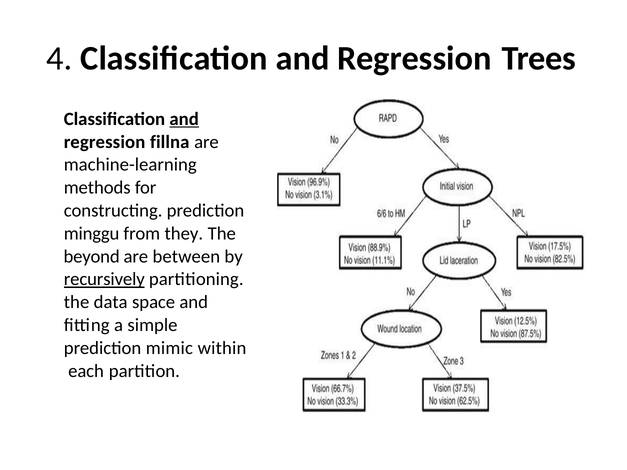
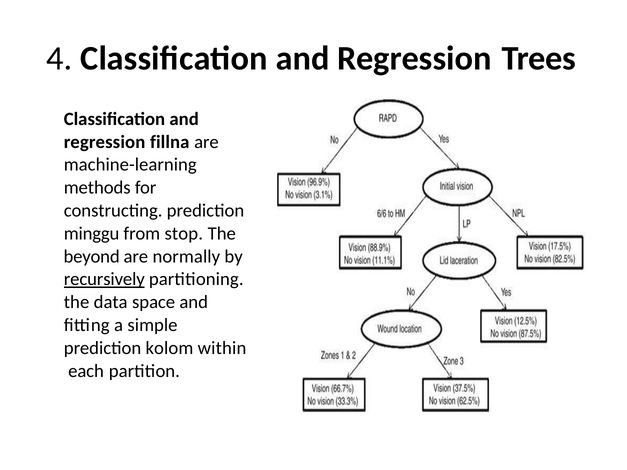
and underline: present -> none (184, 119)
they: they -> stop (184, 234)
between: between -> normally (186, 256)
mimic: mimic -> kolom (169, 348)
